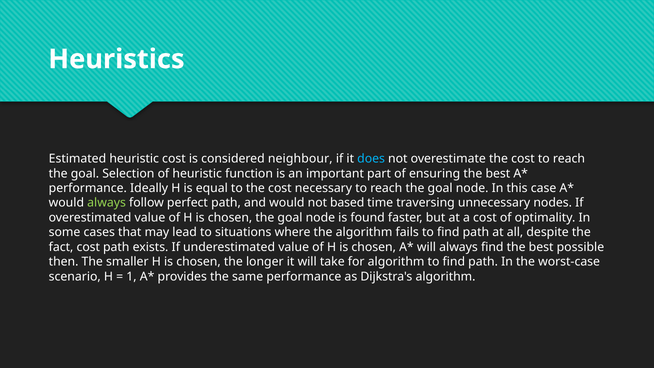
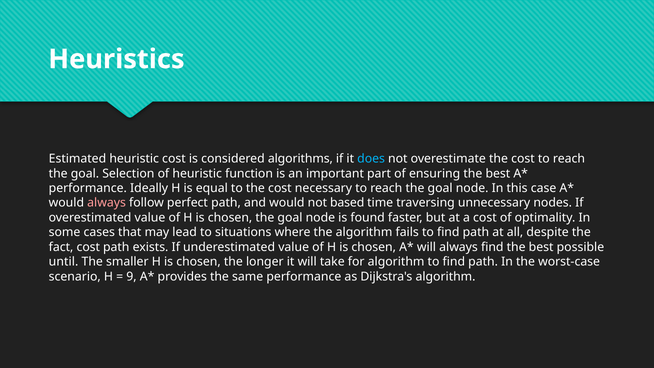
neighbour: neighbour -> algorithms (300, 159)
always colour: light green -> pink (107, 203)
then: then -> until (64, 262)
1: 1 -> 9 (131, 276)
